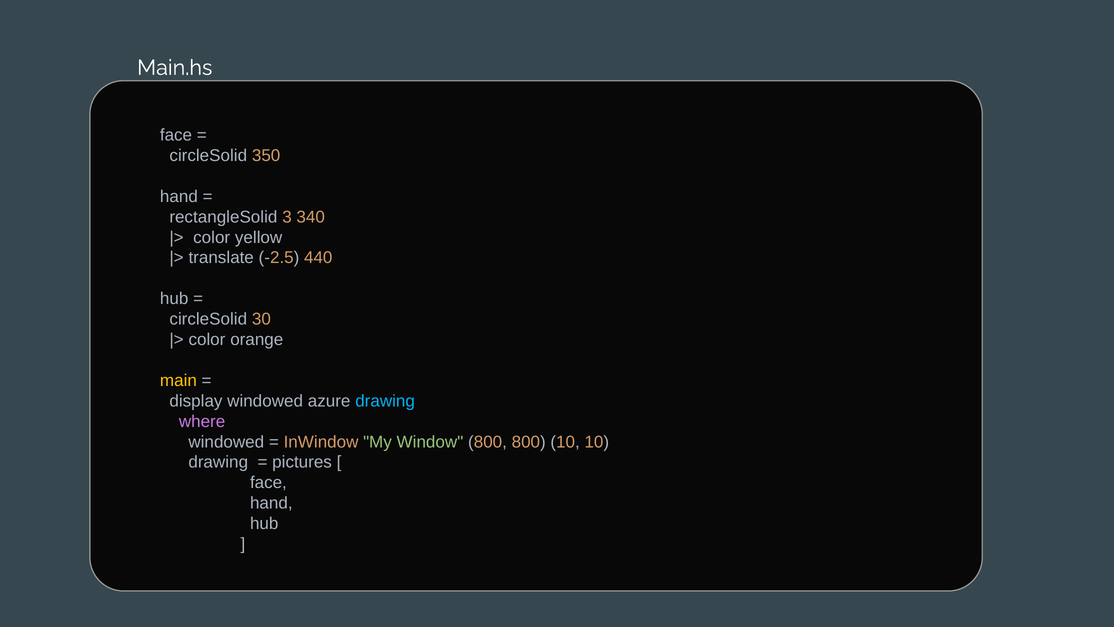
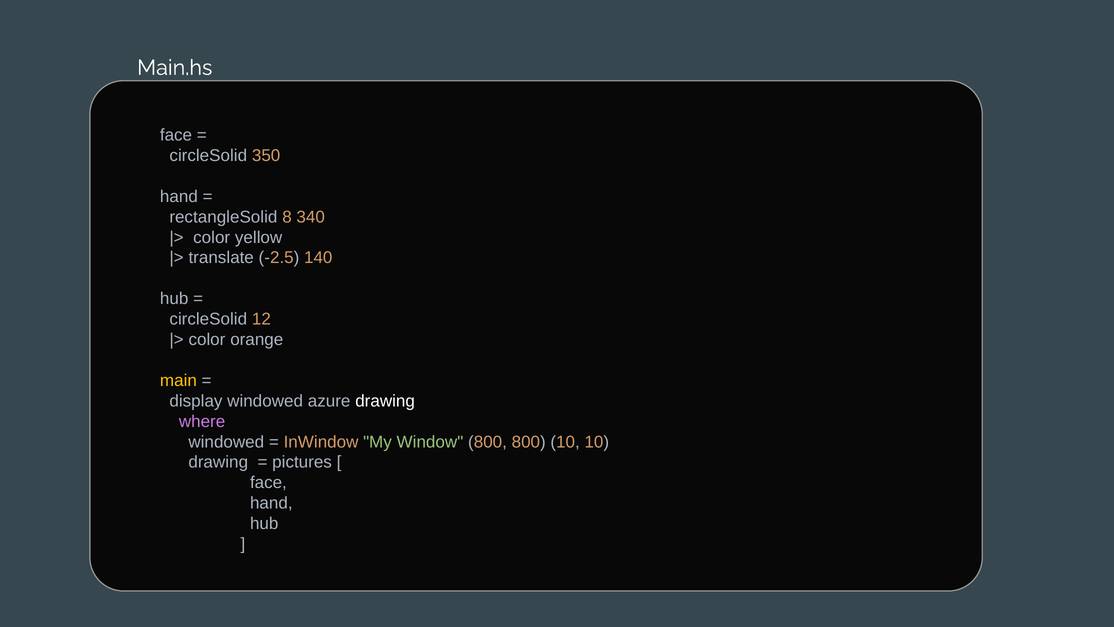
3: 3 -> 8 (287, 217)
440: 440 -> 140 (318, 258)
30: 30 -> 12 (261, 319)
drawing colour: light blue -> white (385, 401)
